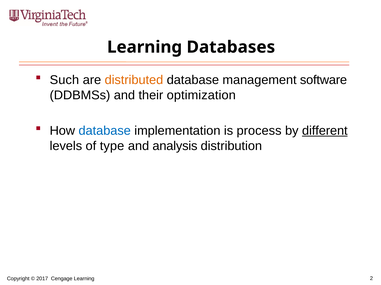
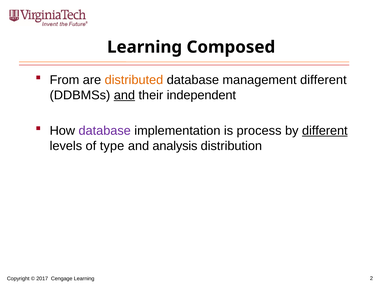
Databases: Databases -> Composed (231, 47)
Such: Such -> From (64, 80)
management software: software -> different (323, 80)
and underline: none -> present (124, 96)
optimization: optimization -> independent (201, 96)
database colour: blue -> purple (105, 131)
